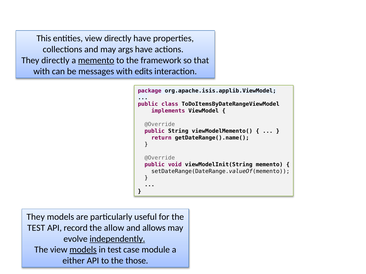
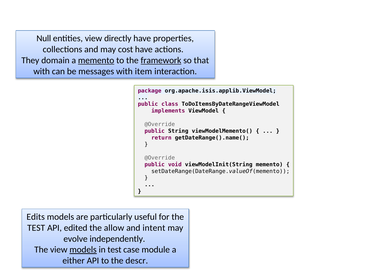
This: This -> Null (44, 39)
args: args -> cost (126, 50)
They directly: directly -> domain (55, 60)
framework underline: none -> present (161, 60)
edits: edits -> item (143, 71)
They: They -> Edits (36, 217)
record: record -> edited (76, 228)
allows: allows -> intent (154, 228)
independently underline: present -> none (117, 239)
those: those -> descr (137, 261)
